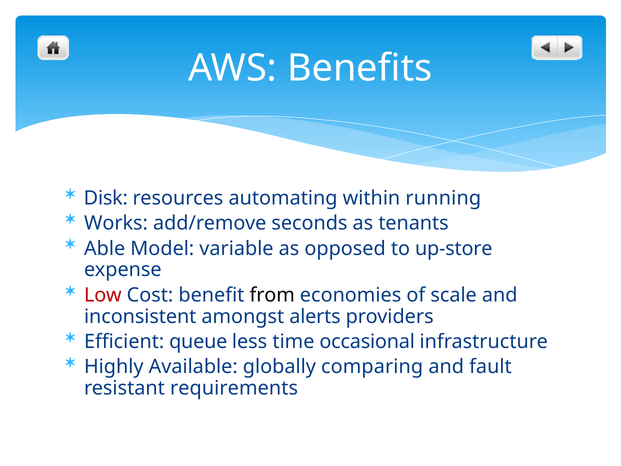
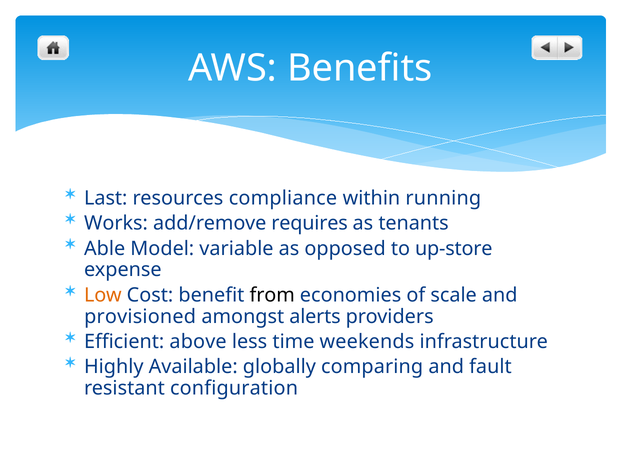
Disk: Disk -> Last (106, 198)
automating: automating -> compliance (283, 198)
seconds: seconds -> requires (310, 223)
Low colour: red -> orange (103, 295)
inconsistent: inconsistent -> provisioned (140, 316)
queue: queue -> above (198, 341)
occasional: occasional -> weekends (367, 341)
requirements: requirements -> configuration (234, 388)
